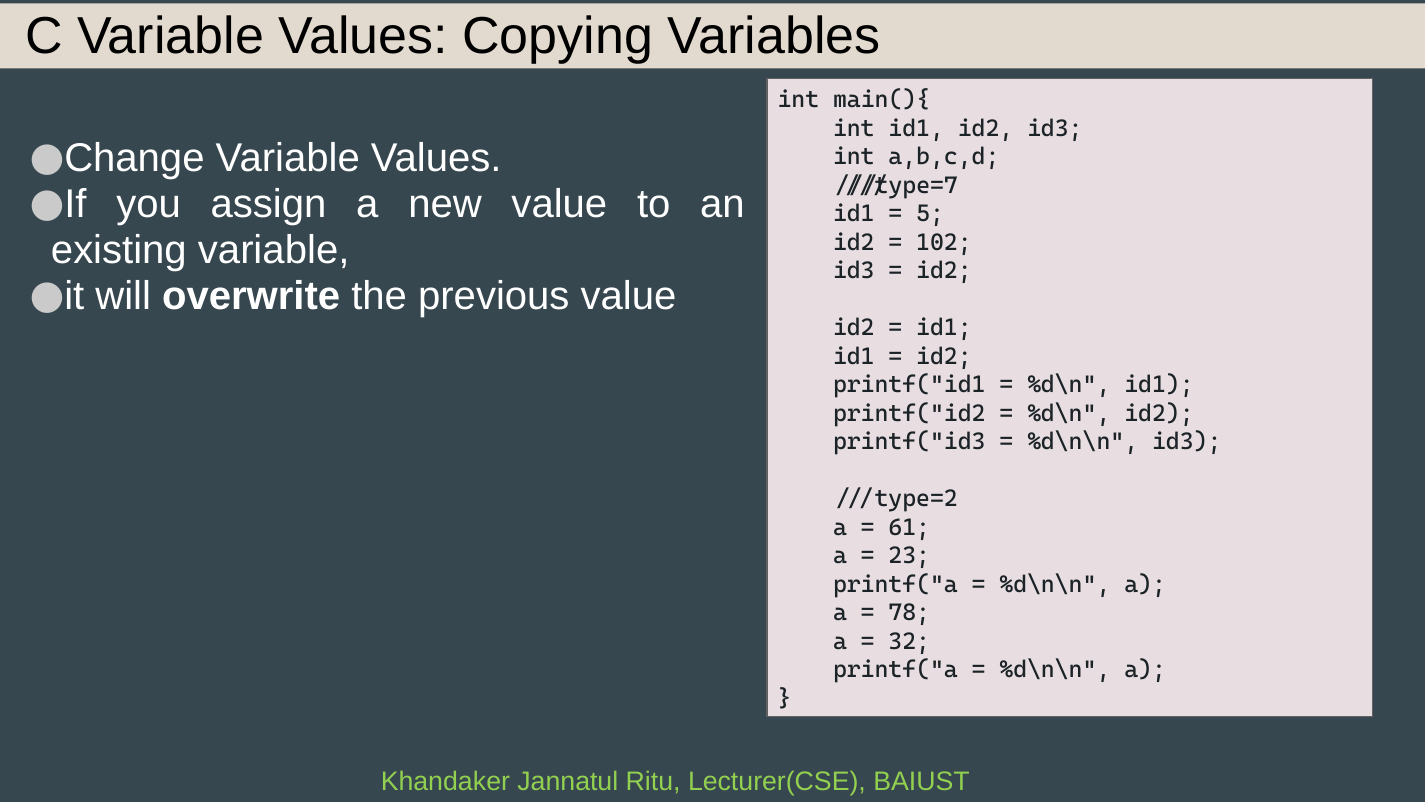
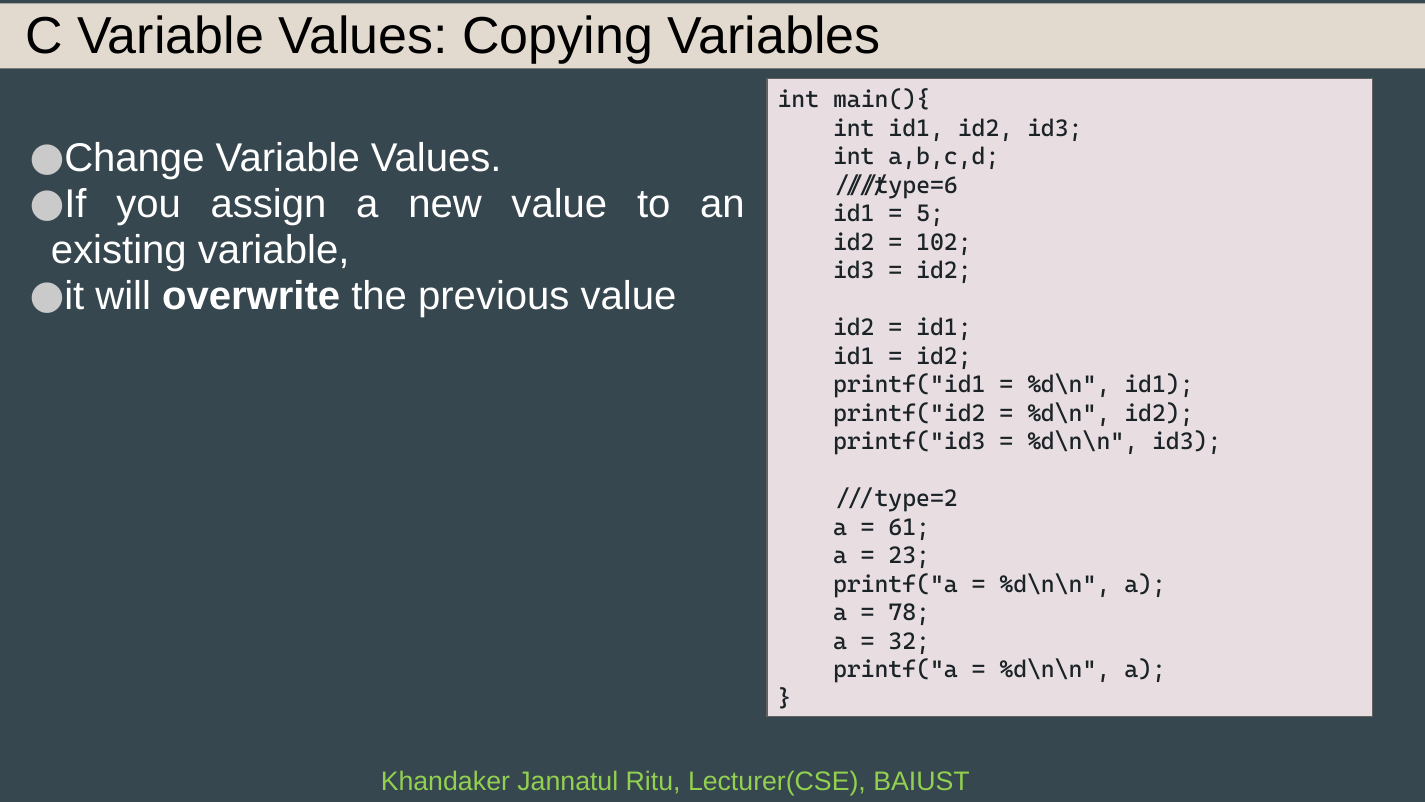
///type=7: ///type=7 -> ///type=6 (895, 185)
